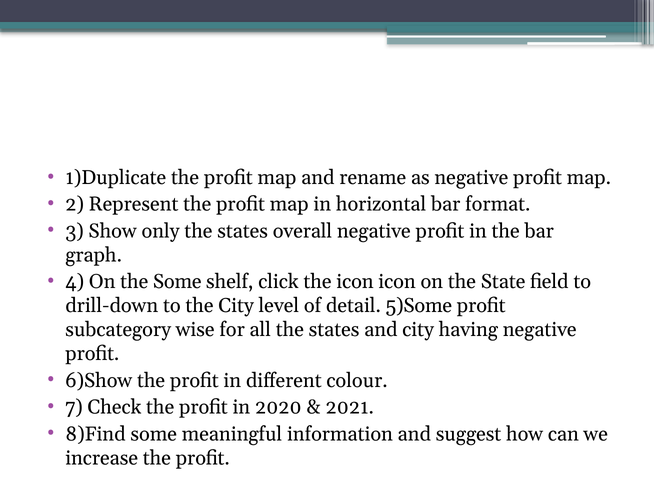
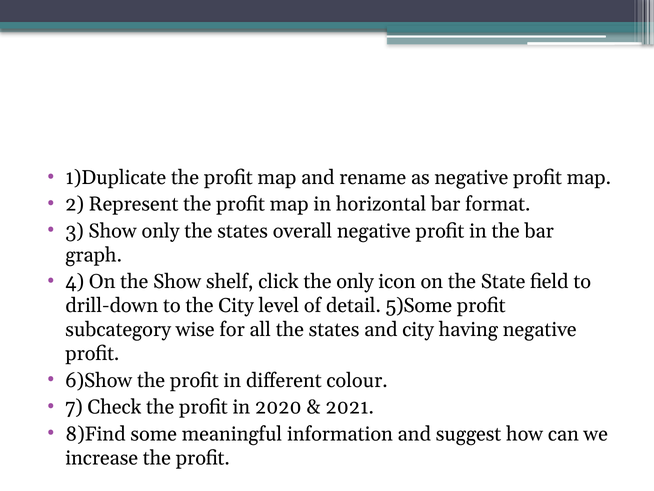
the Some: Some -> Show (177, 282)
the icon: icon -> only (355, 282)
